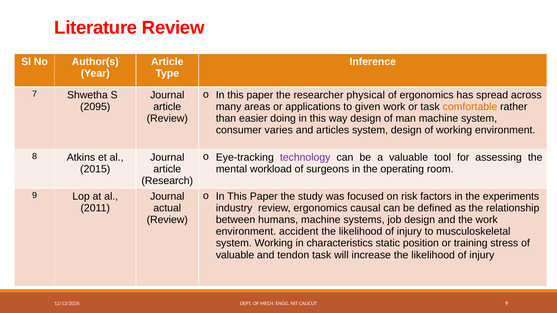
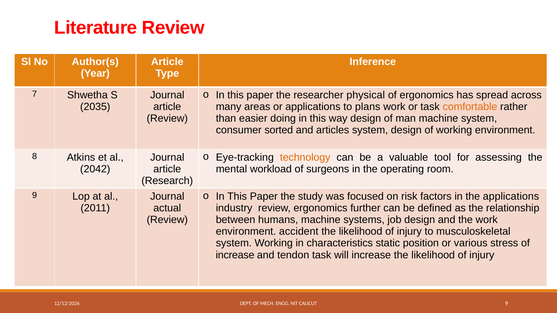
2095: 2095 -> 2035 (95, 107)
given: given -> plans (368, 107)
varies: varies -> sorted (279, 130)
technology colour: purple -> orange (305, 157)
2015: 2015 -> 2042 (95, 169)
the experiments: experiments -> applications (511, 197)
causal: causal -> further (365, 208)
training: training -> various (471, 243)
valuable: valuable -> increase (235, 255)
